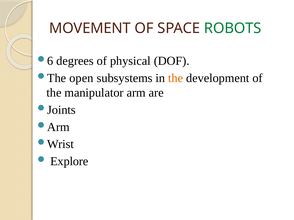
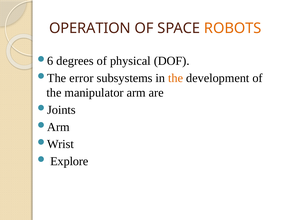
MOVEMENT: MOVEMENT -> OPERATION (90, 28)
ROBOTS colour: green -> orange (233, 28)
open: open -> error (81, 78)
